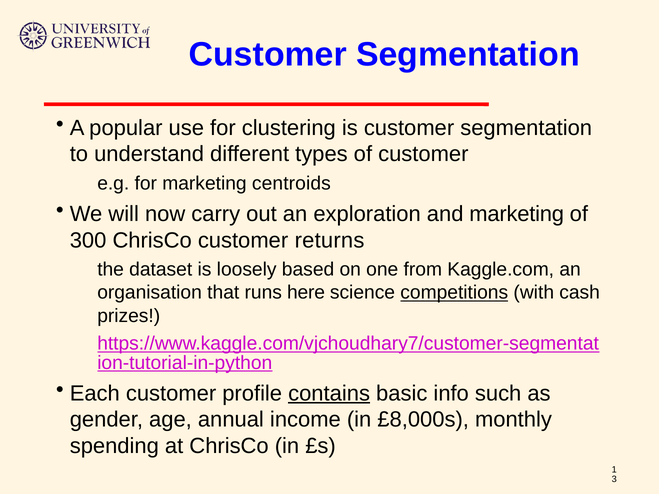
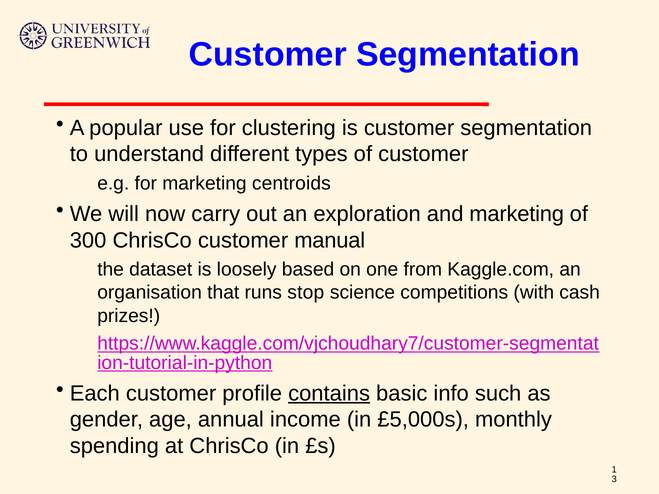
returns: returns -> manual (330, 240)
here: here -> stop (306, 293)
competitions underline: present -> none (454, 293)
£8,000s: £8,000s -> £5,000s (423, 420)
